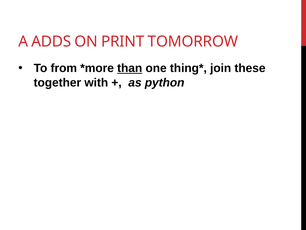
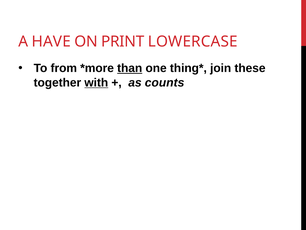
ADDS: ADDS -> HAVE (51, 41)
TOMORROW: TOMORROW -> LOWERCASE (193, 41)
with underline: none -> present (96, 82)
python: python -> counts (165, 82)
